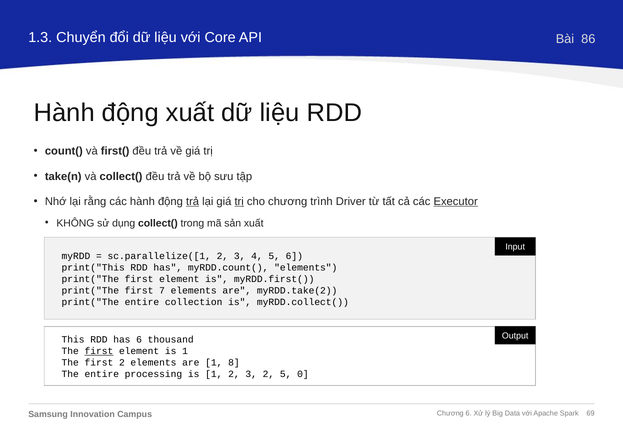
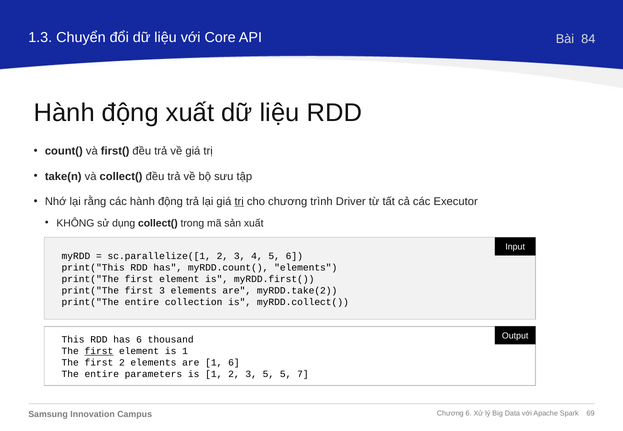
86: 86 -> 84 (588, 39)
trả underline: present -> none (193, 202)
Executor underline: present -> none (456, 202)
first 7: 7 -> 3 (162, 291)
1 8: 8 -> 6 (234, 363)
processing: processing -> parameters (153, 374)
3 2: 2 -> 5 (268, 374)
0: 0 -> 7 (303, 374)
